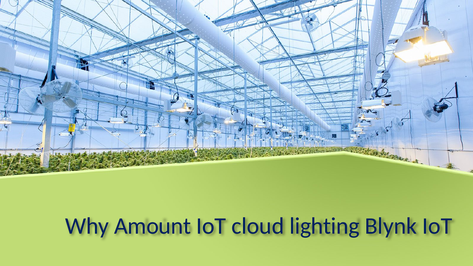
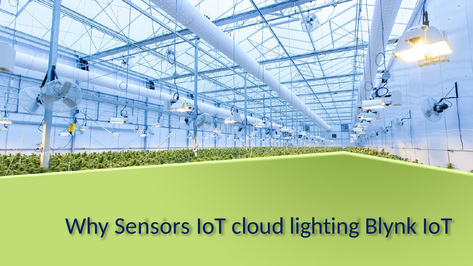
Amount: Amount -> Sensors (152, 226)
